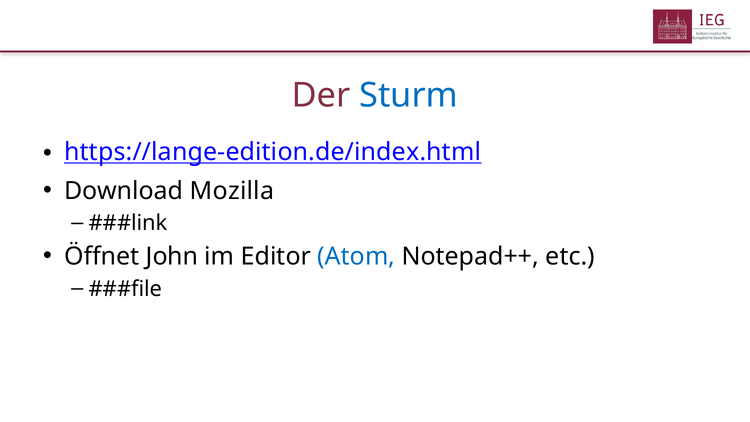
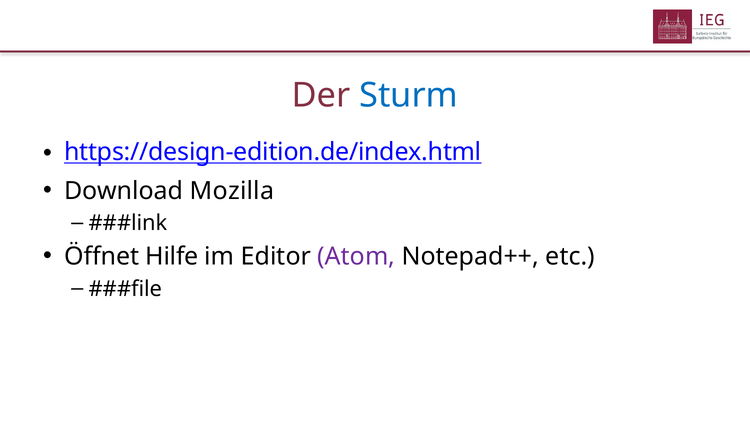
https://lange-edition.de/index.html: https://lange-edition.de/index.html -> https://design-edition.de/index.html (273, 152)
John: John -> Hilfe (172, 256)
Atom colour: blue -> purple (356, 256)
